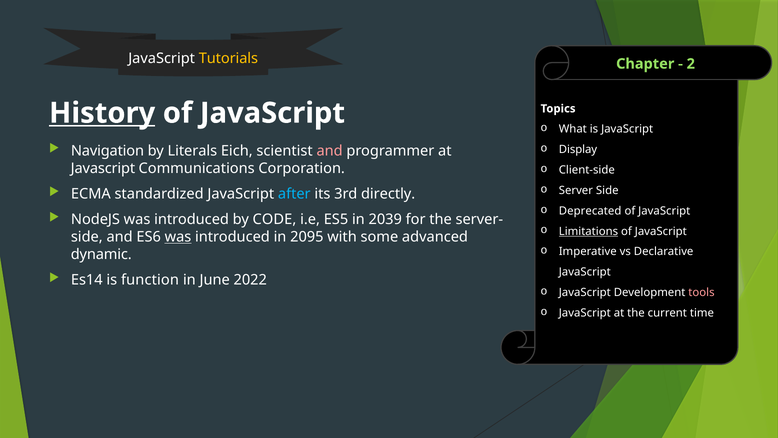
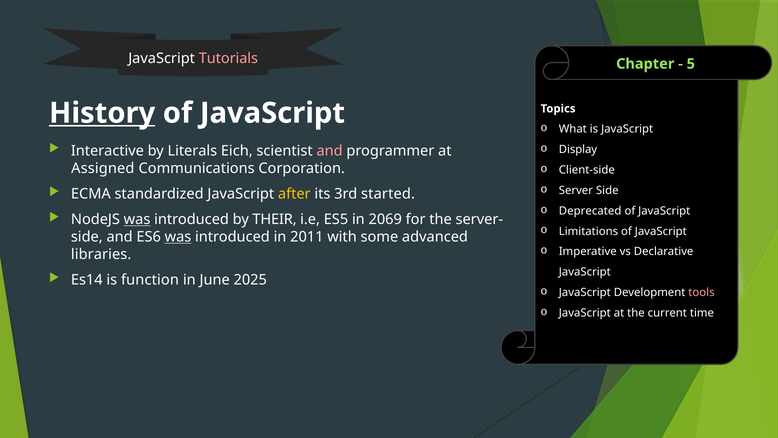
Tutorials colour: yellow -> pink (228, 58)
2: 2 -> 5 (691, 64)
Navigation: Navigation -> Interactive (107, 151)
Javascript: Javascript -> Assigned (103, 168)
after colour: light blue -> yellow (294, 194)
directly: directly -> started (388, 194)
was underline: none -> present (137, 219)
CODE: CODE -> THEIR (275, 219)
2039: 2039 -> 2069 (385, 219)
Limitations underline: present -> none (588, 231)
2095: 2095 -> 2011 (307, 237)
dynamic: dynamic -> libraries (101, 254)
2022: 2022 -> 2025 (250, 280)
